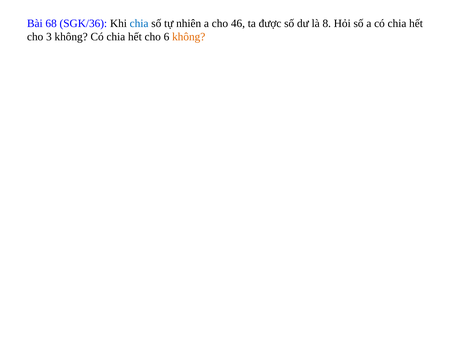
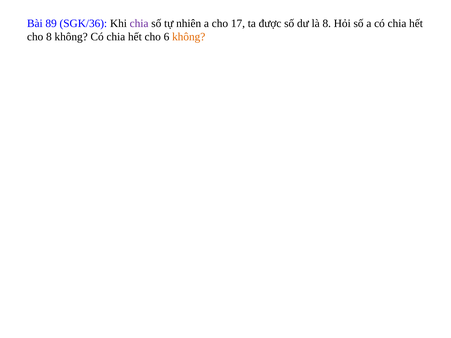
68: 68 -> 89 (51, 23)
chia colour: blue -> purple (139, 23)
46: 46 -> 17 (238, 23)
cho 3: 3 -> 8 (49, 37)
